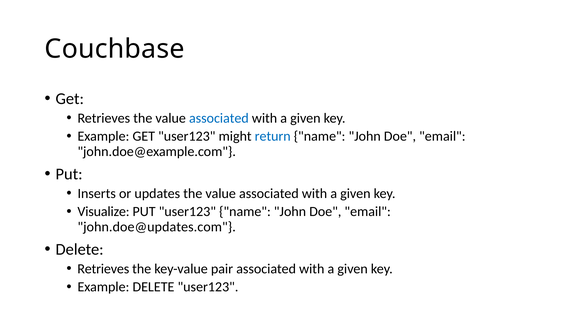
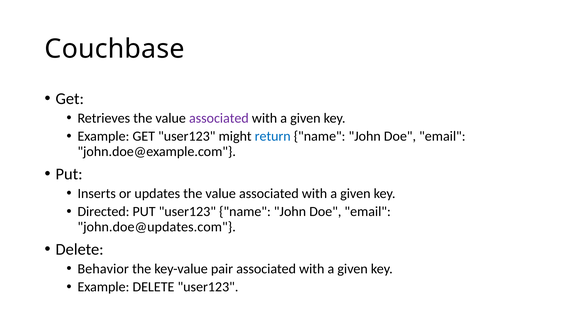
associated colour: blue -> purple (219, 118)
Visualize: Visualize -> Directed (103, 212)
Retrieves: Retrieves -> Behavior (103, 269)
